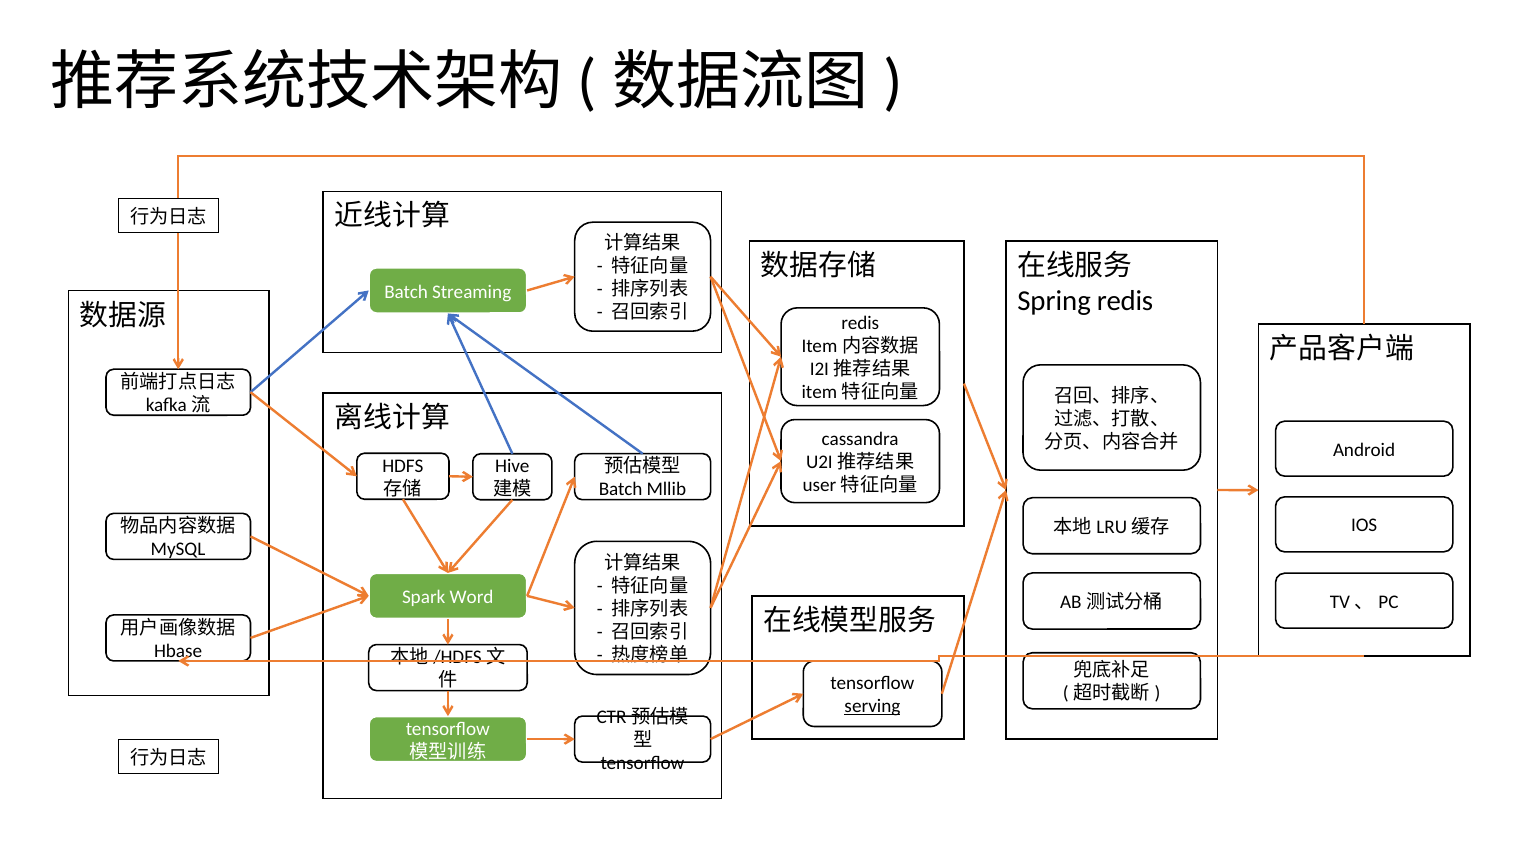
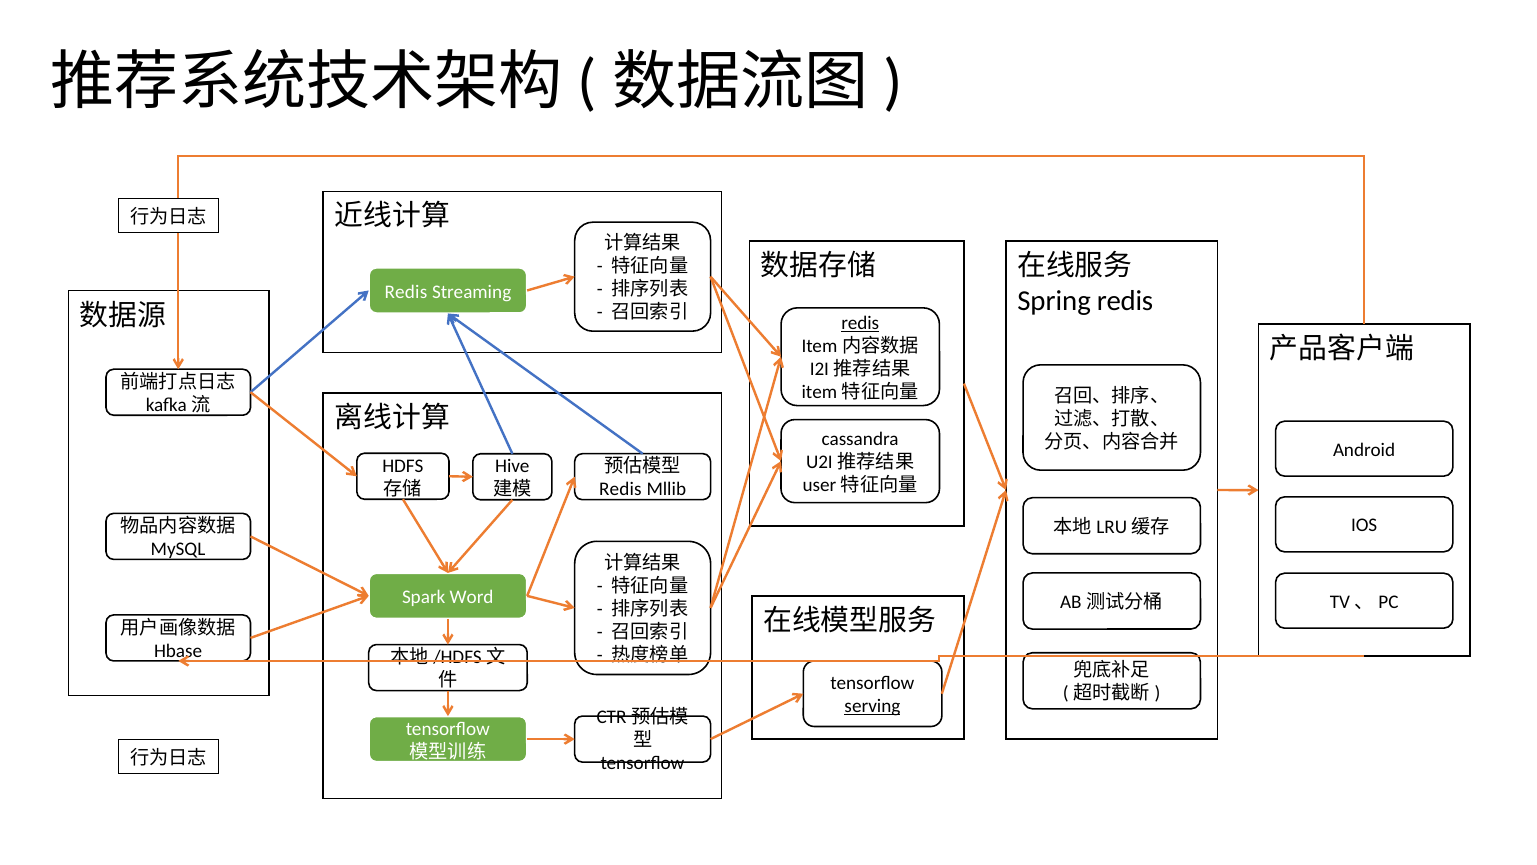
Batch: Batch -> Redis (406, 292)
redis underline: none -> present (860, 323)
Batch: Batch -> Redis (620, 489)
